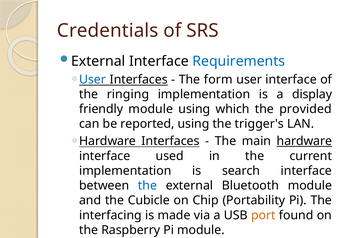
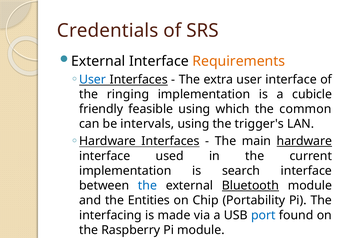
Requirements colour: blue -> orange (239, 61)
form: form -> extra (218, 79)
display: display -> cubicle (312, 94)
friendly module: module -> feasible (151, 109)
provided: provided -> common (306, 109)
reported: reported -> intervals (147, 124)
Bluetooth underline: none -> present (250, 185)
Cubicle: Cubicle -> Entities (149, 200)
port colour: orange -> blue (263, 215)
